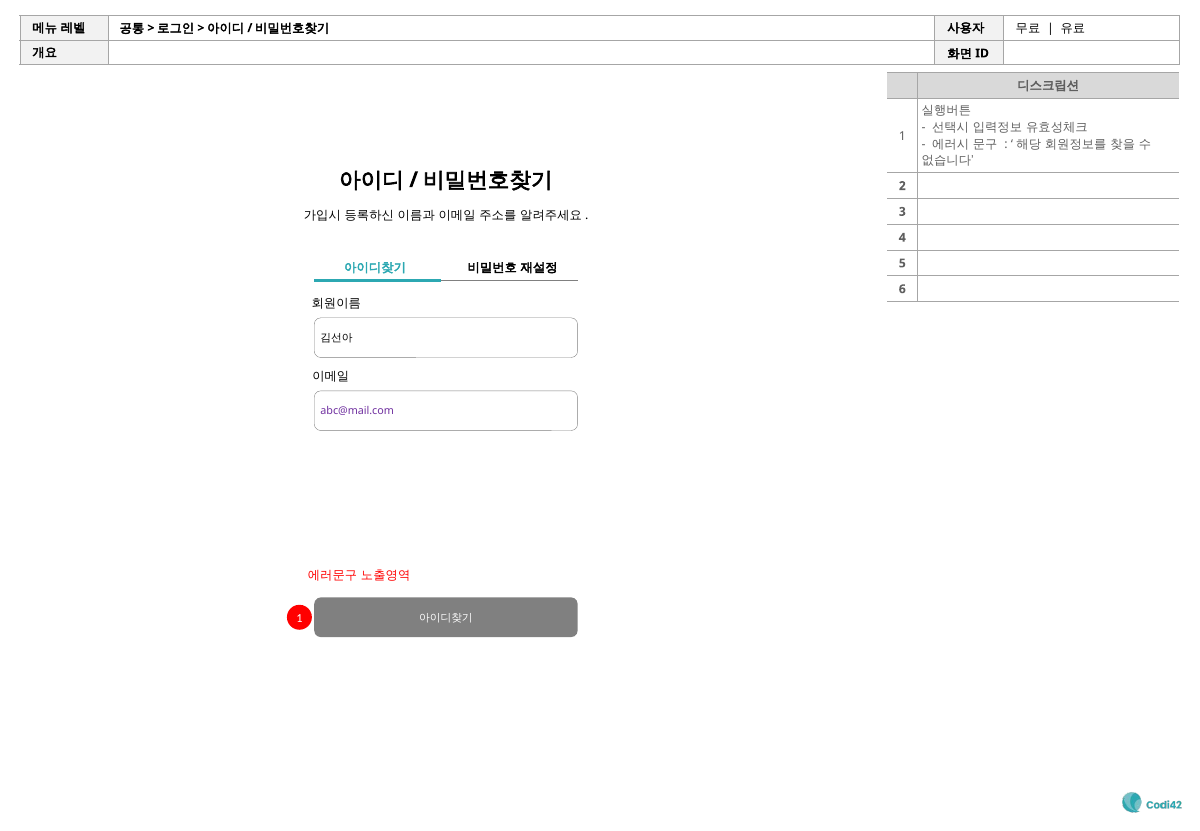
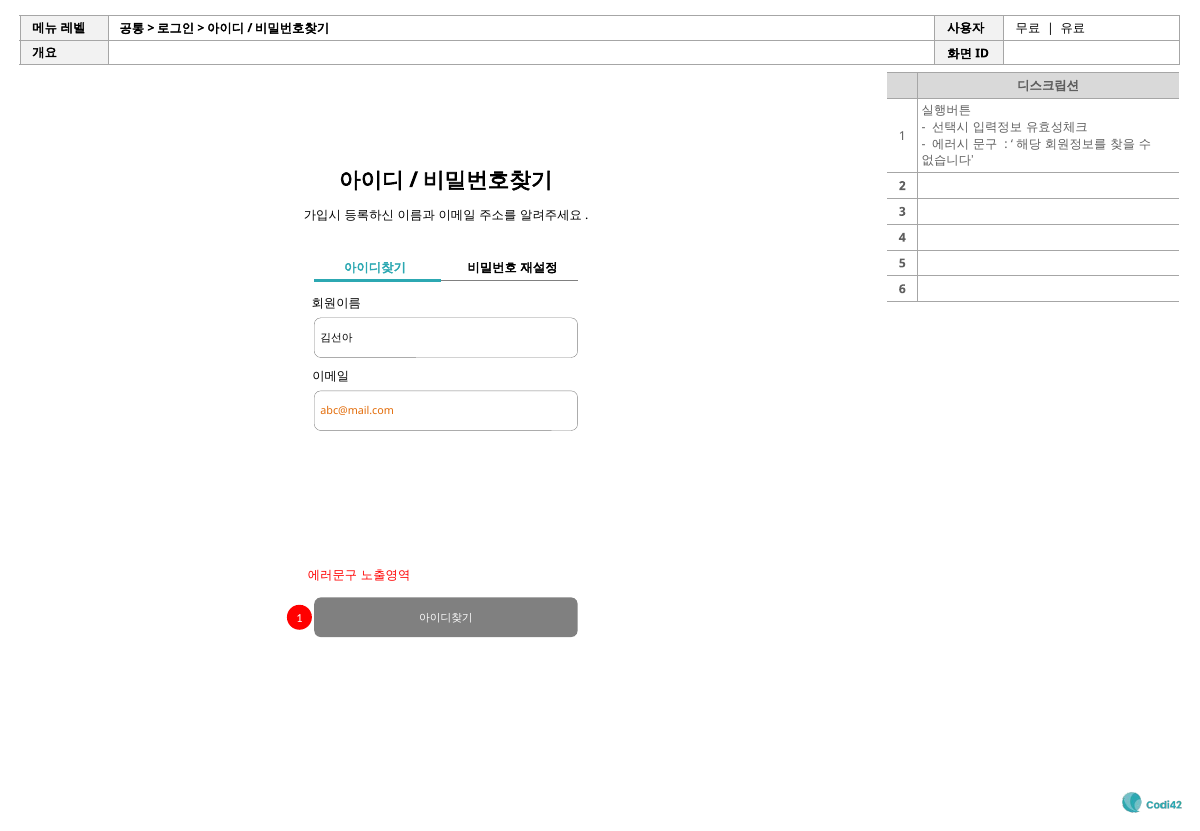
abc@mail.com colour: purple -> orange (357, 411)
